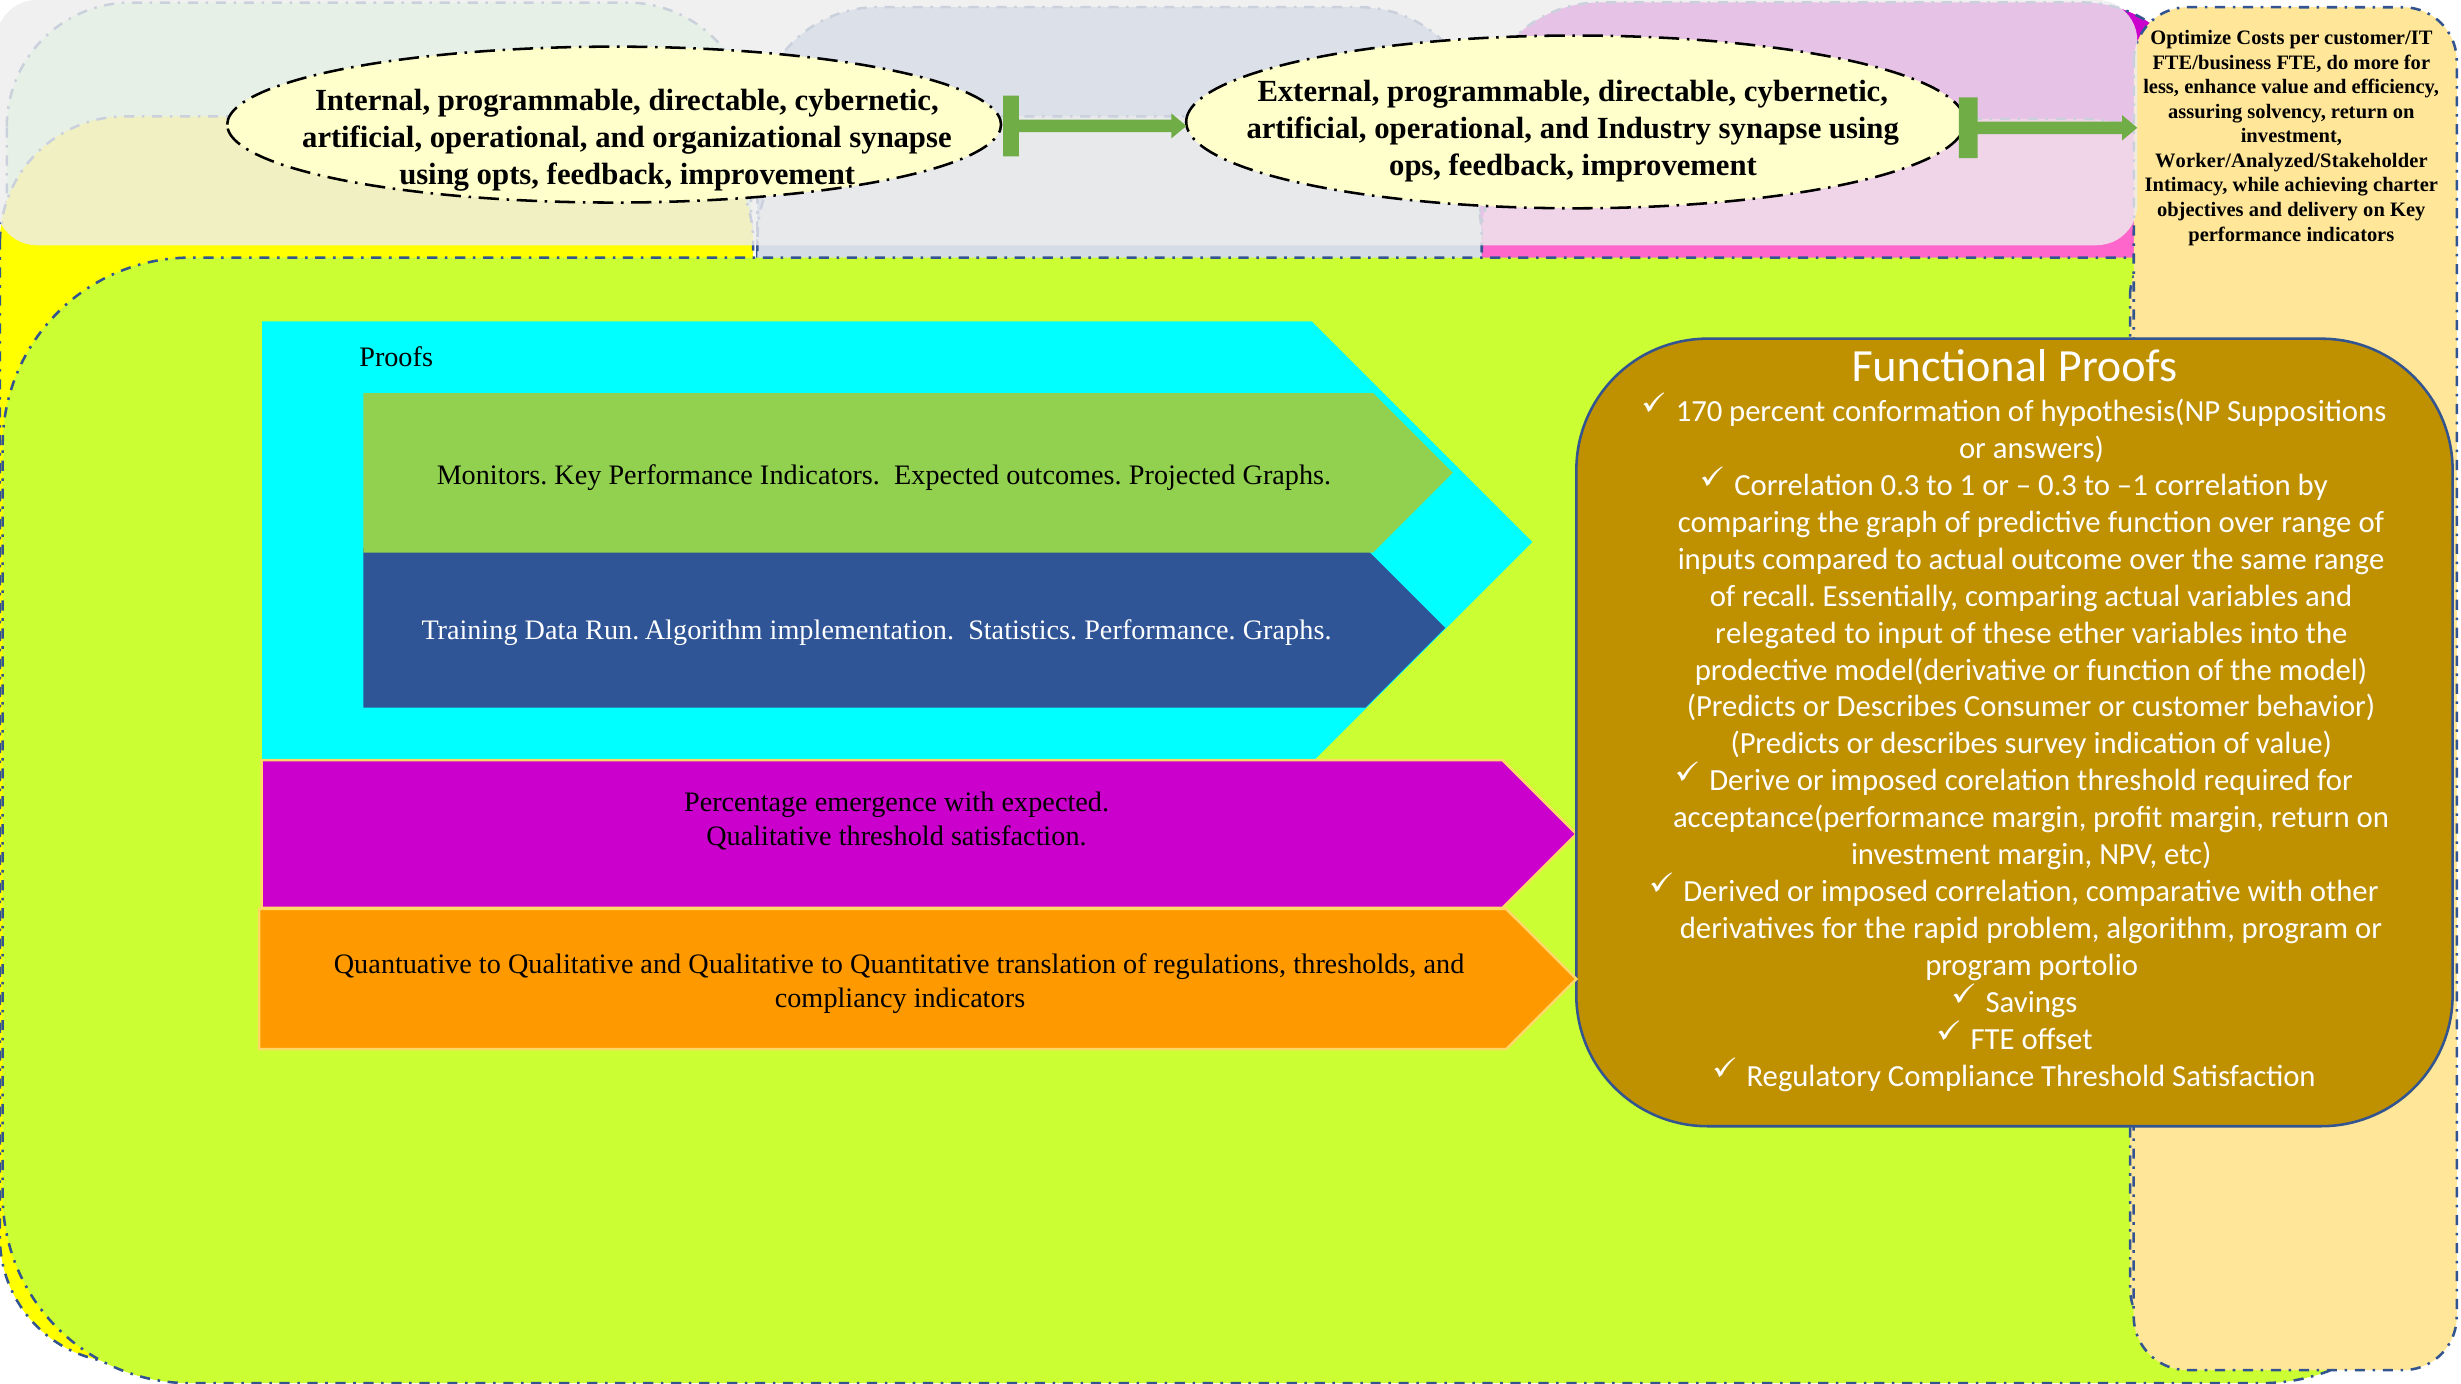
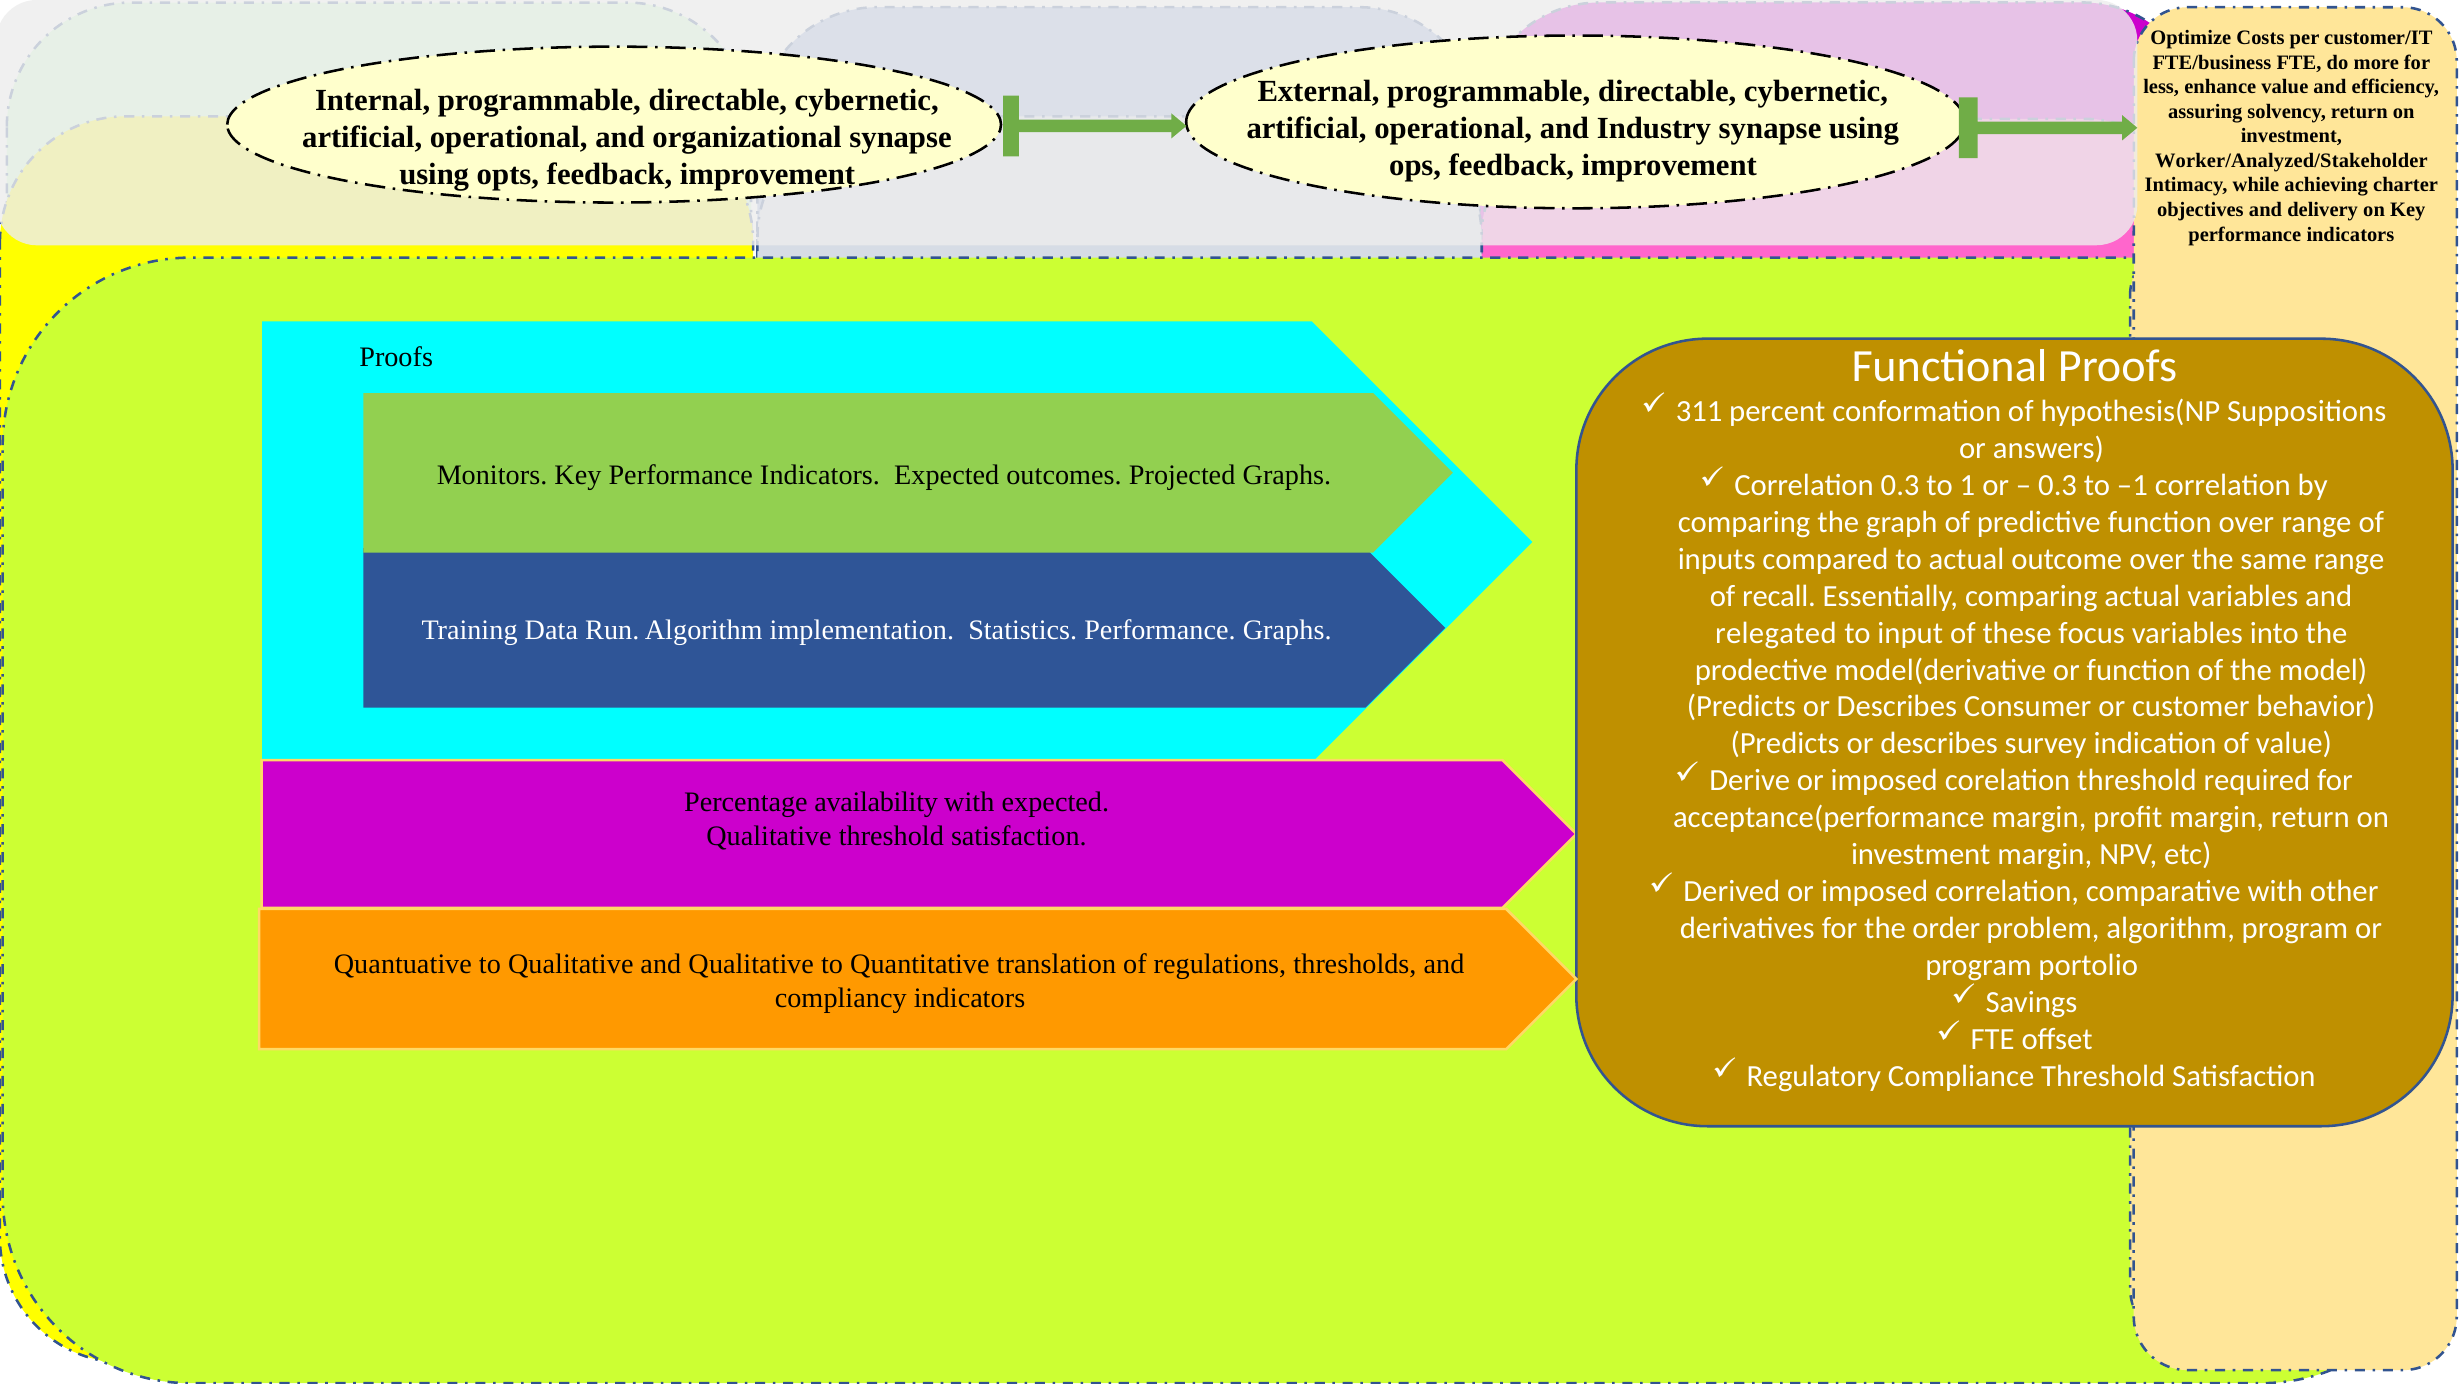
170: 170 -> 311 (1699, 412)
ether: ether -> focus (2092, 633)
emergence: emergence -> availability (876, 802)
rapid: rapid -> order (1946, 928)
